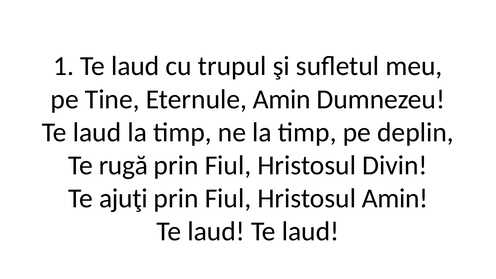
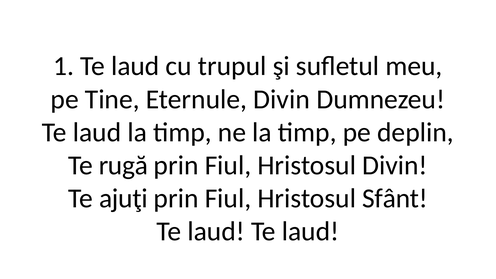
Eternule Amin: Amin -> Divin (282, 99)
Hristosul Amin: Amin -> Sfânt (395, 198)
